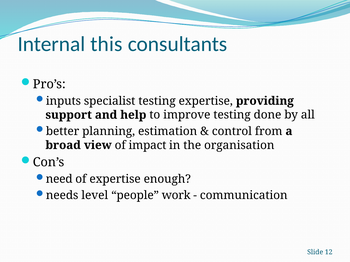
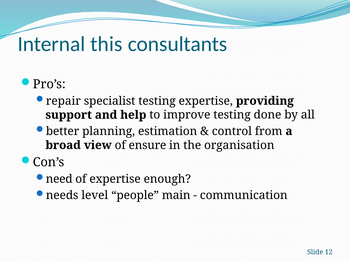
inputs: inputs -> repair (63, 101)
impact: impact -> ensure (147, 145)
work: work -> main (176, 196)
